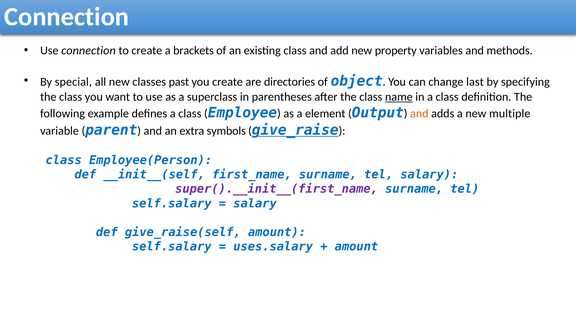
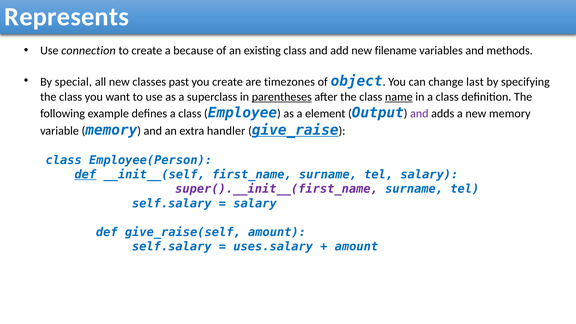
Connection: Connection -> Represents (67, 17)
brackets: brackets -> because (193, 51)
property: property -> filename (396, 51)
directories: directories -> timezones (289, 82)
parentheses underline: none -> present (282, 97)
and colour: orange -> purple (419, 114)
new multiple: multiple -> memory (510, 114)
parent: parent -> memory (111, 130)
symbols: symbols -> handler (226, 131)
def underline: none -> present (85, 175)
